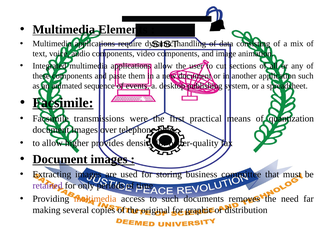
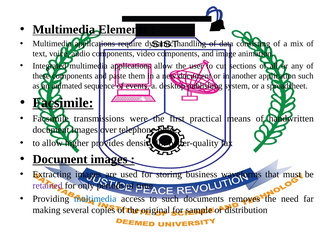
quantization: quantization -> handwritten (291, 119)
committee: committee -> waveforms (241, 175)
multimedia colour: orange -> blue (95, 199)
graphic: graphic -> sample (199, 210)
